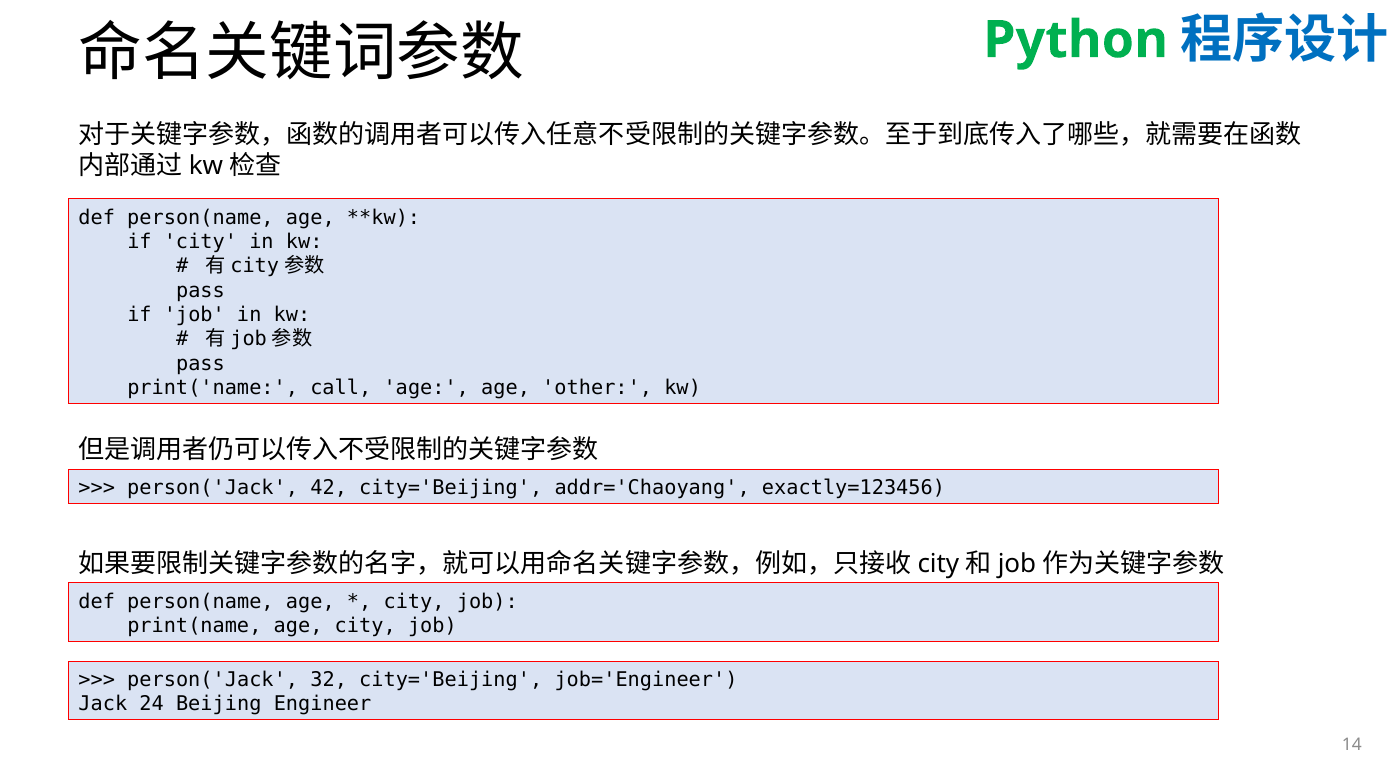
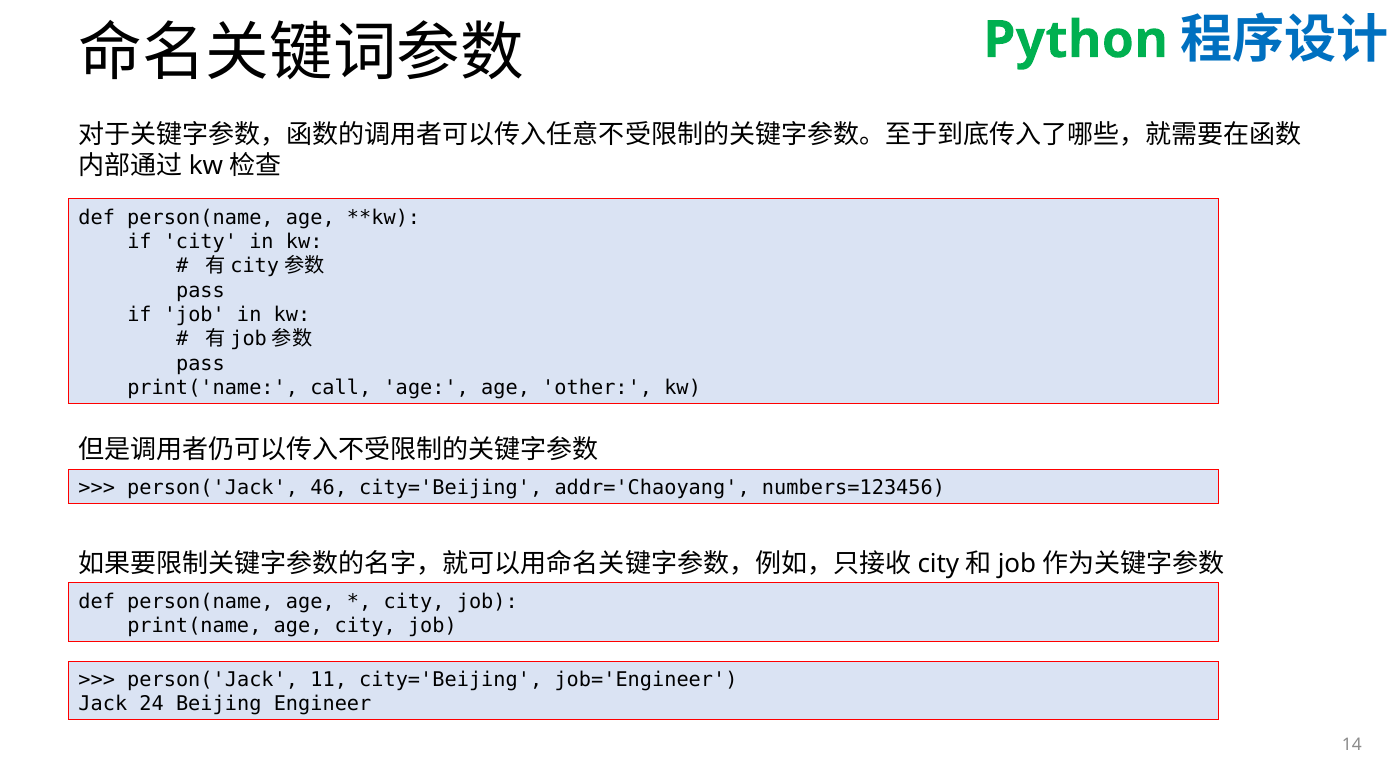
42: 42 -> 46 (329, 488)
exactly=123456: exactly=123456 -> numbers=123456 (854, 488)
32: 32 -> 11 (329, 680)
